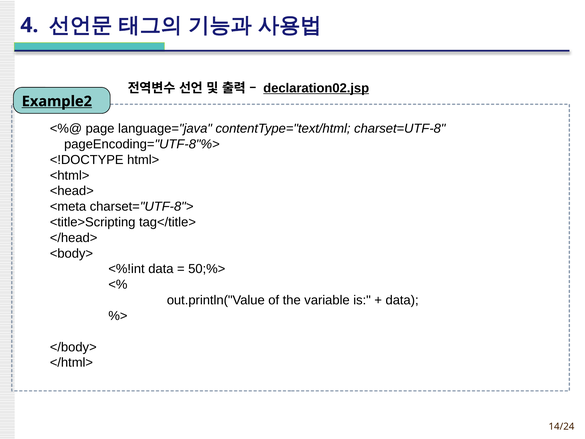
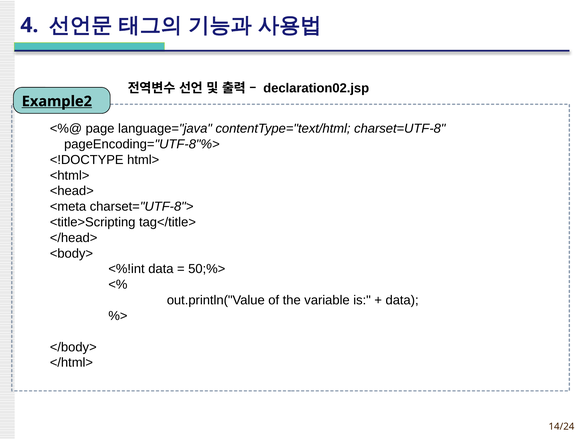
declaration02.jsp underline: present -> none (316, 88)
